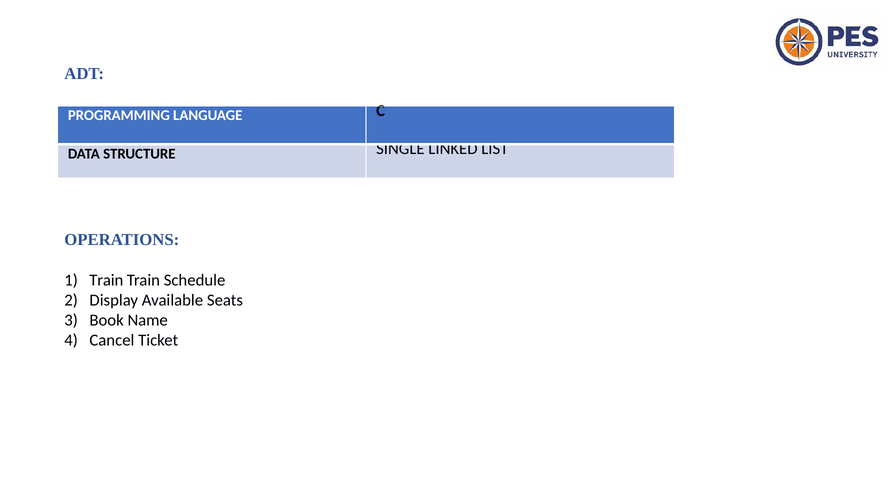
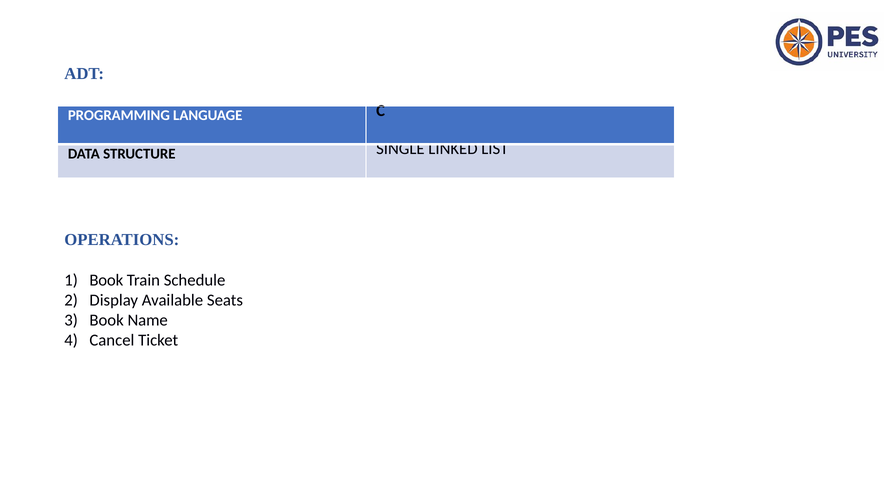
Train: Train -> Book (106, 280)
